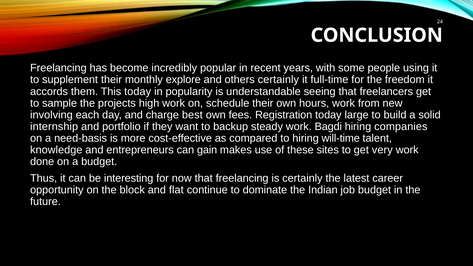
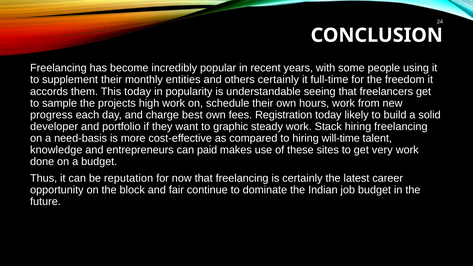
explore: explore -> entities (183, 80)
involving: involving -> progress (51, 115)
large: large -> likely (357, 115)
internship: internship -> developer (54, 127)
backup: backup -> graphic (231, 127)
Bagdi: Bagdi -> Stack (328, 127)
hiring companies: companies -> freelancing (401, 127)
gain: gain -> paid (207, 150)
interesting: interesting -> reputation (129, 178)
flat: flat -> fair (176, 190)
